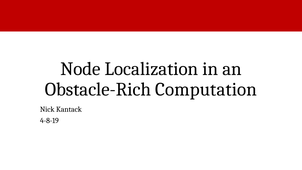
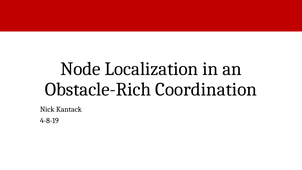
Computation: Computation -> Coordination (206, 89)
